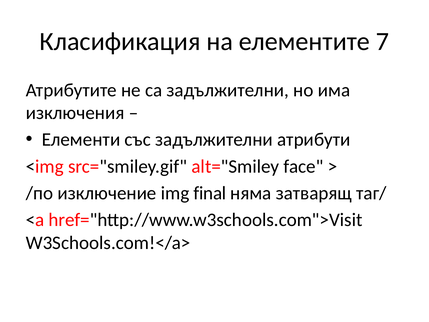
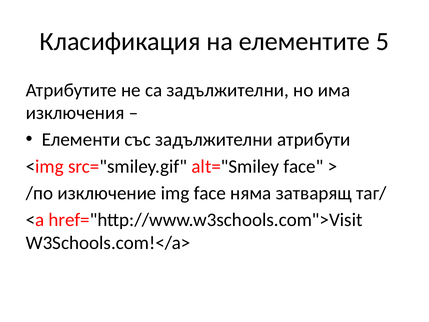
7: 7 -> 5 (382, 42)
img final: final -> face (210, 193)
